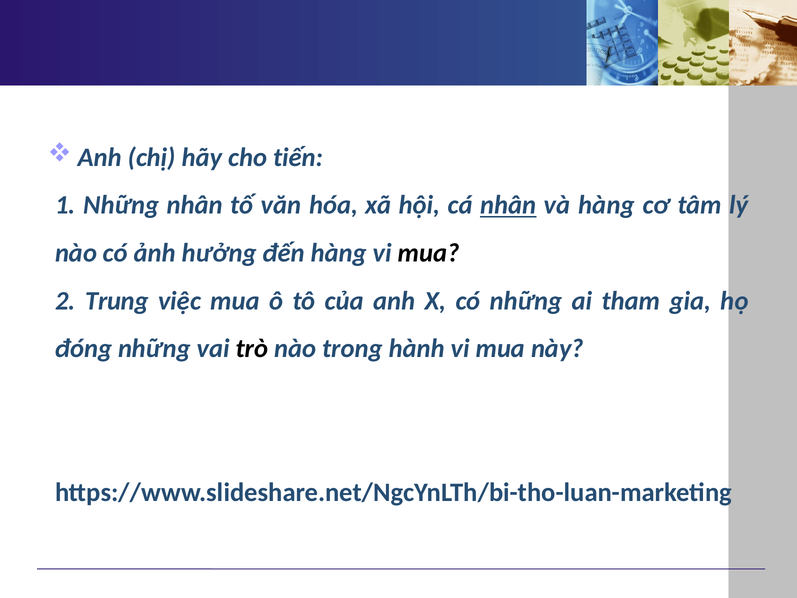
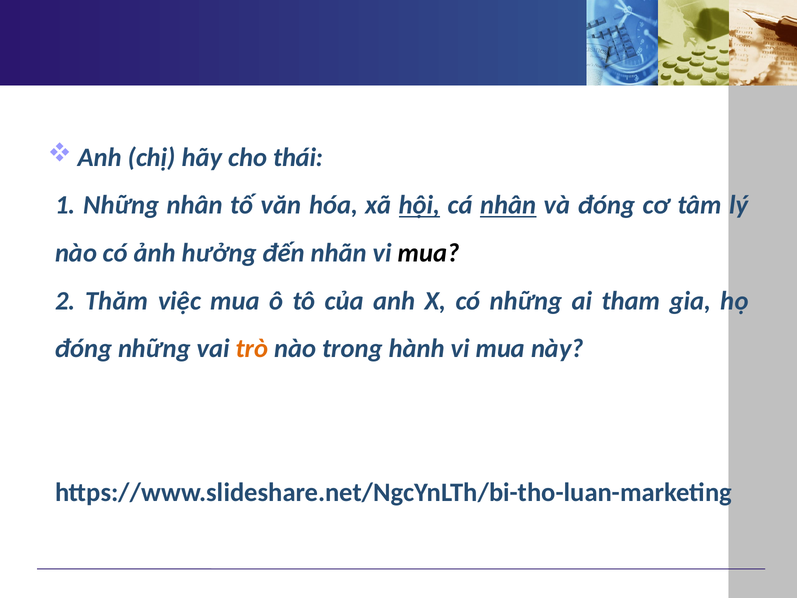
tiến: tiến -> thái (298, 157)
hội underline: none -> present (420, 205)
và hàng: hàng -> đóng (607, 205)
đến hàng: hàng -> nhãn (339, 253)
Trung: Trung -> Thăm (117, 301)
trò colour: black -> orange (252, 349)
